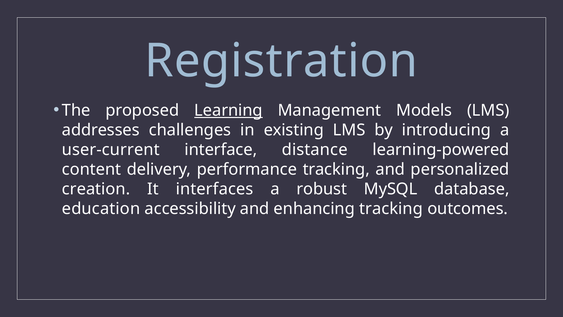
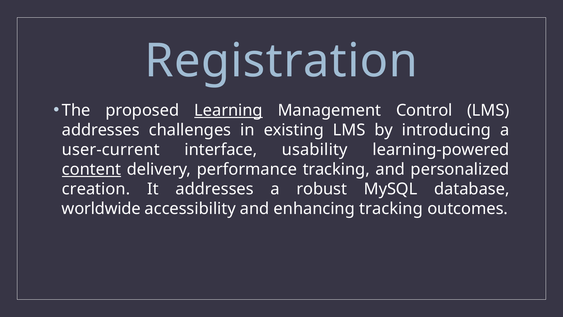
Models: Models -> Control (424, 110)
distance: distance -> usability (315, 150)
content underline: none -> present (91, 169)
It interfaces: interfaces -> addresses (215, 189)
education: education -> worldwide (101, 209)
